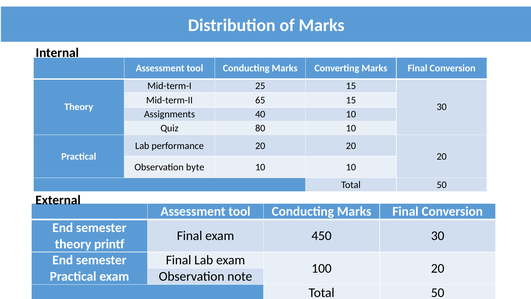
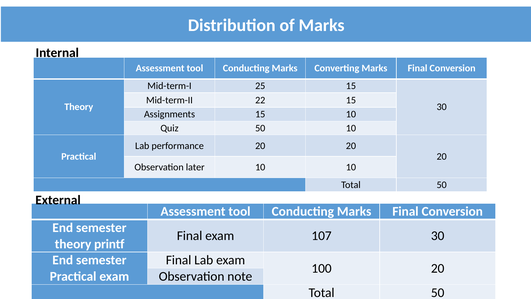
65: 65 -> 22 (260, 100)
Assignments 40: 40 -> 15 (260, 114)
Quiz 80: 80 -> 50 (260, 128)
byte: byte -> later (195, 167)
450: 450 -> 107 (322, 236)
